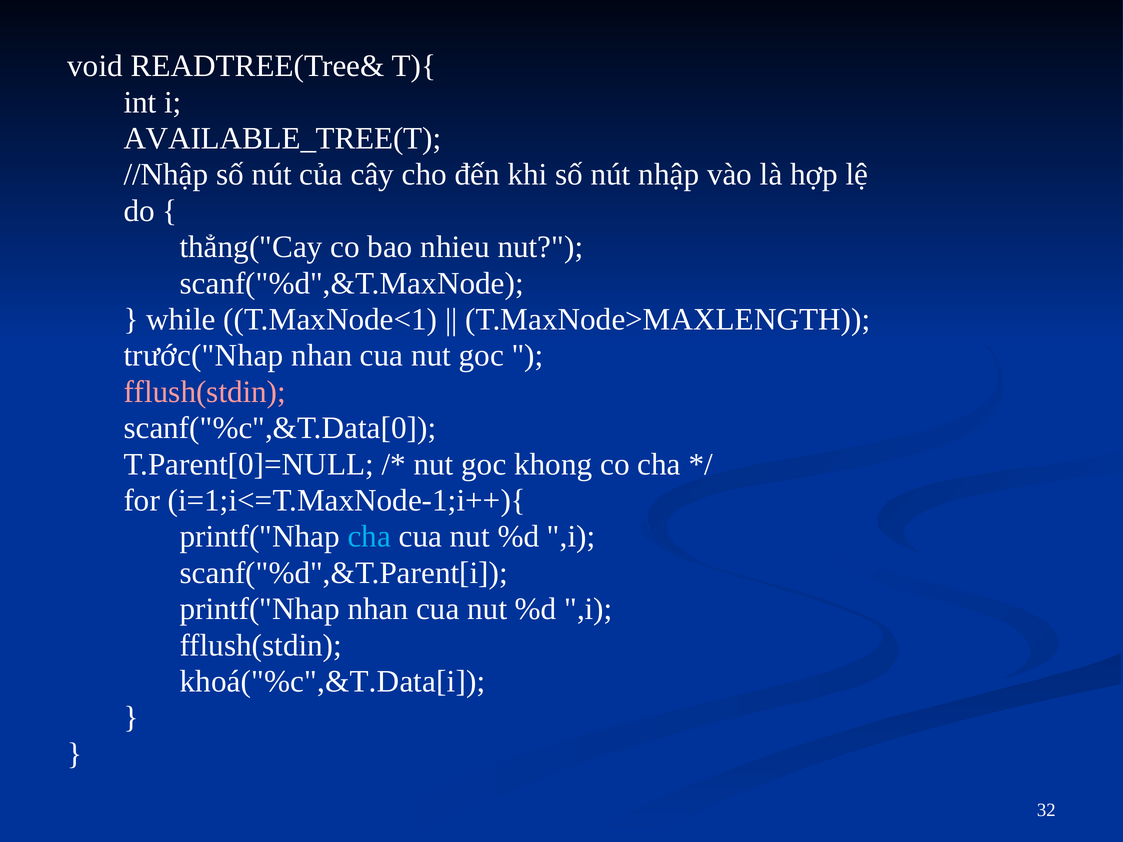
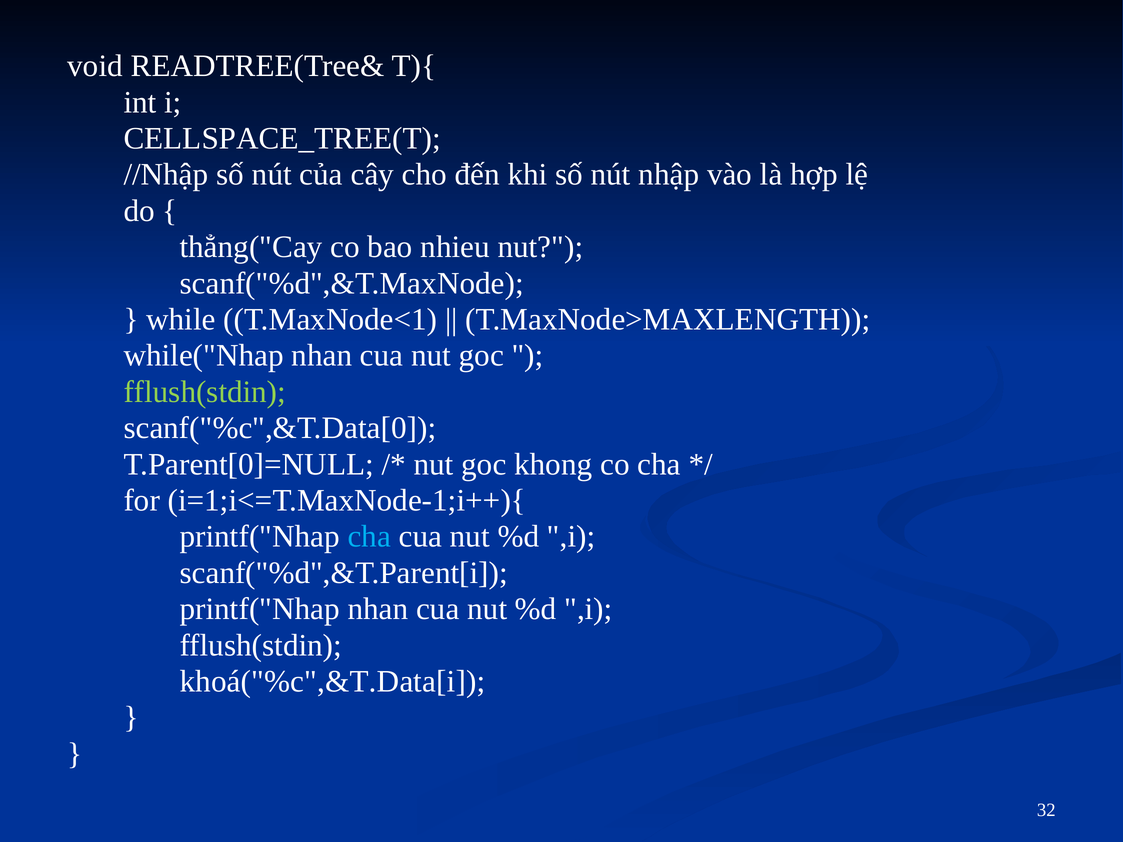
AVAILABLE_TREE(T: AVAILABLE_TREE(T -> CELLSPACE_TREE(T (282, 138)
trước("Nhap: trước("Nhap -> while("Nhap (204, 356)
fflush(stdin colour: pink -> light green (205, 392)
